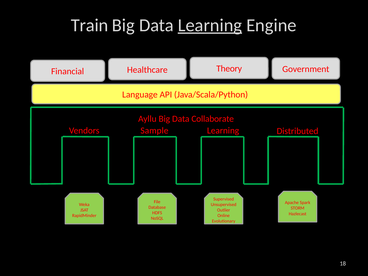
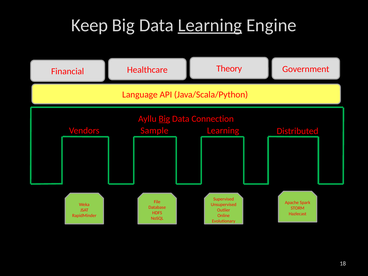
Train: Train -> Keep (90, 25)
Big underline: none -> present (164, 119)
Collaborate: Collaborate -> Connection (213, 119)
